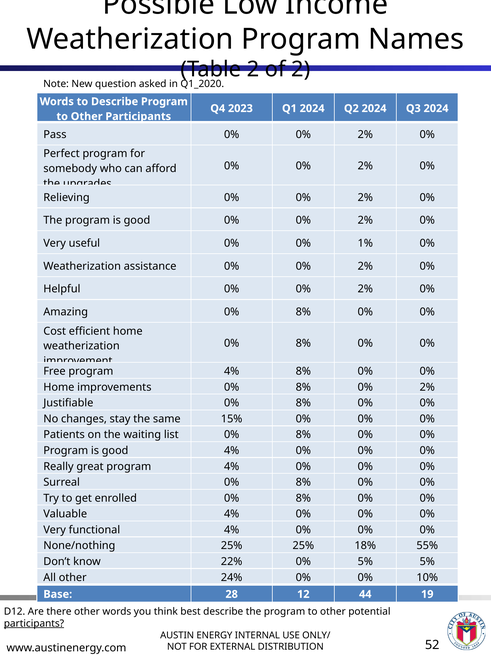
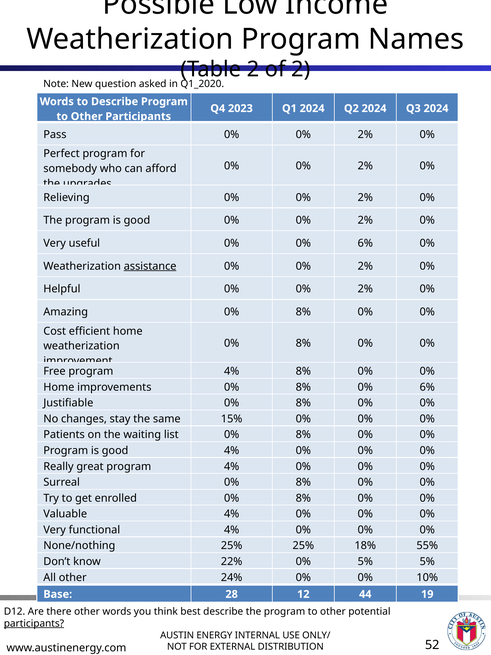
0% 0% 1%: 1% -> 6% (365, 243)
assistance underline: none -> present (150, 266)
8% 0% 2%: 2% -> 6% (427, 387)
